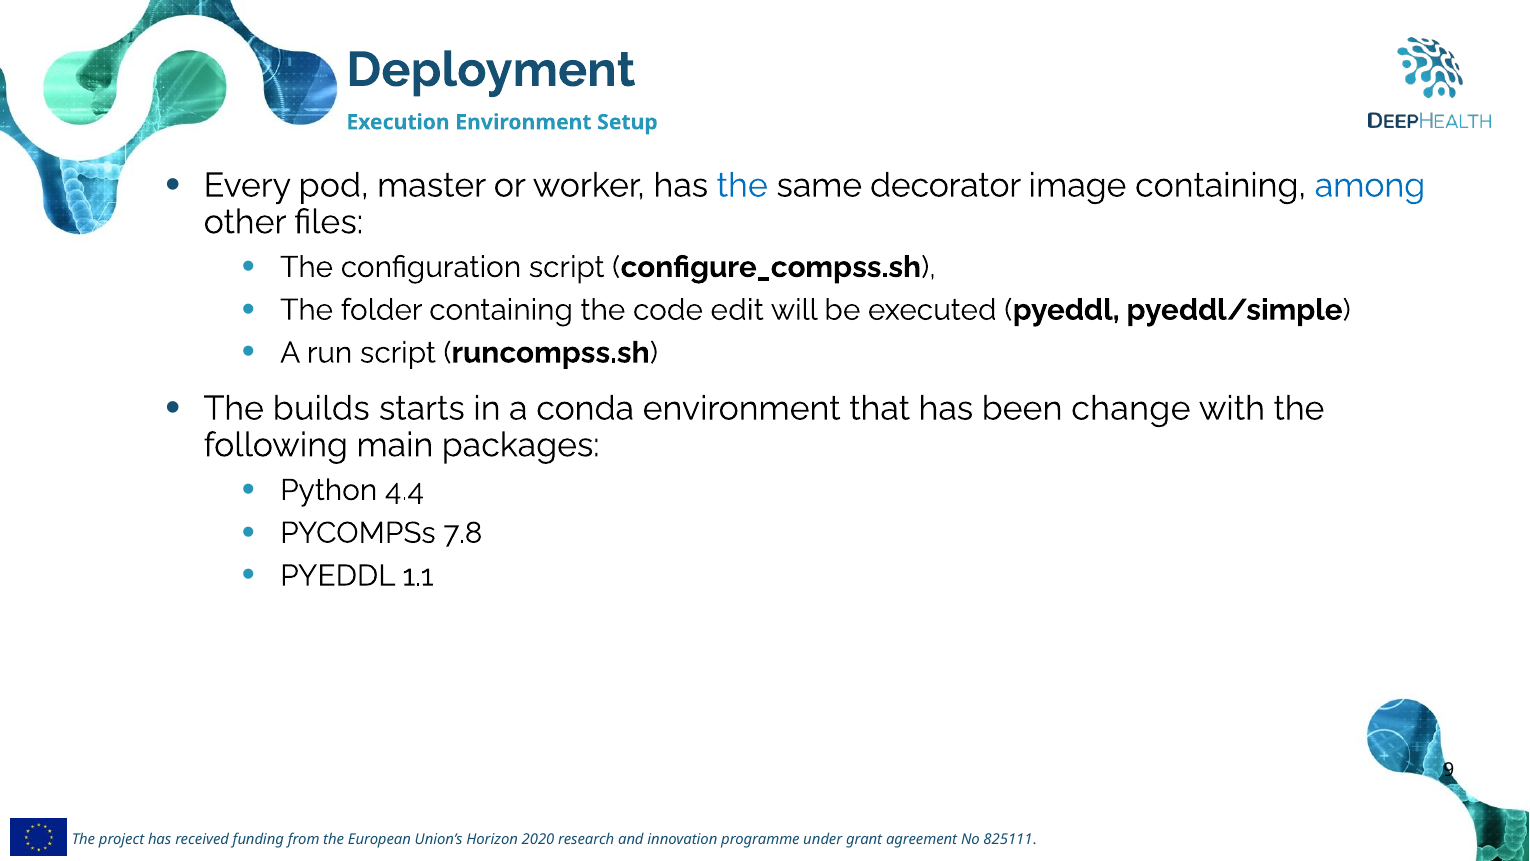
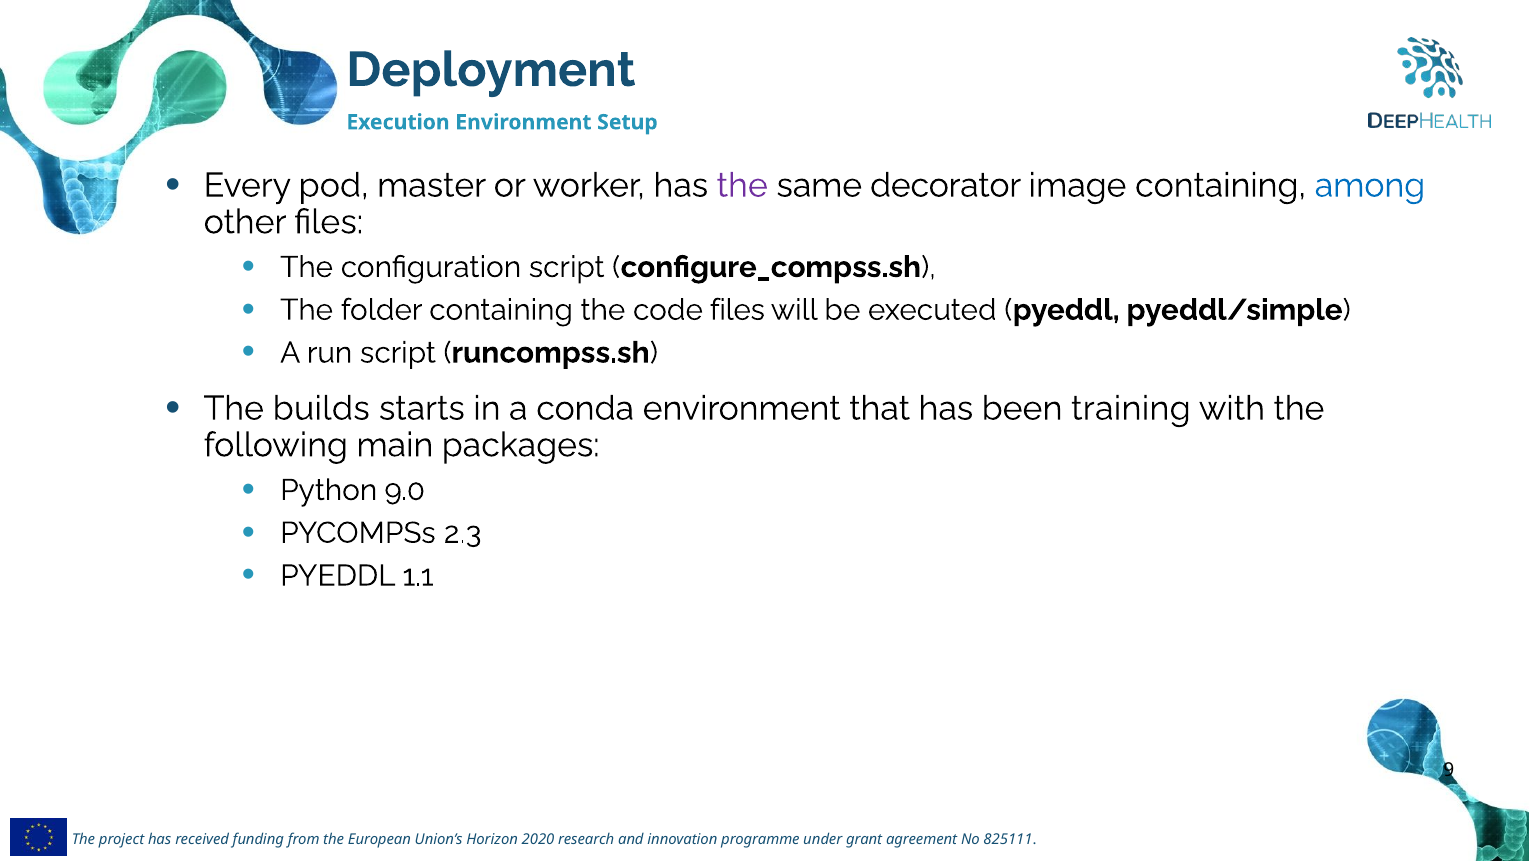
the colour: blue -> purple (742, 185)
code edit: edit -> files (737, 310)
change: change -> training (1131, 408)
4.4: 4.4 -> 9.0 (405, 490)
7.8: 7.8 -> 2.3 (463, 533)
